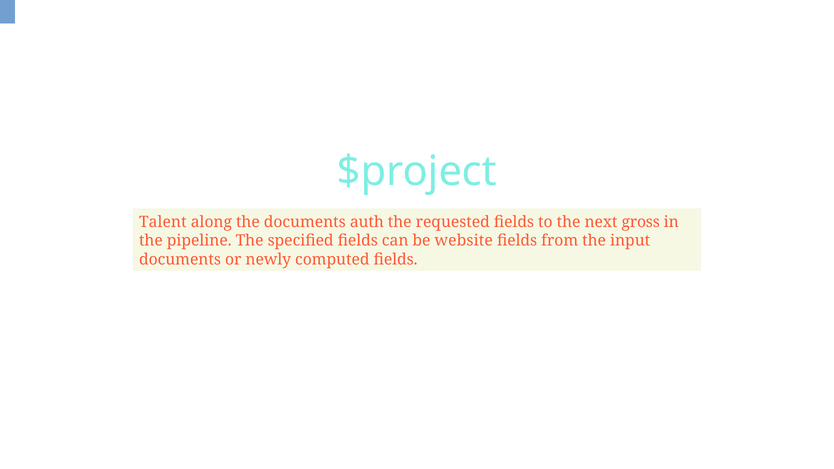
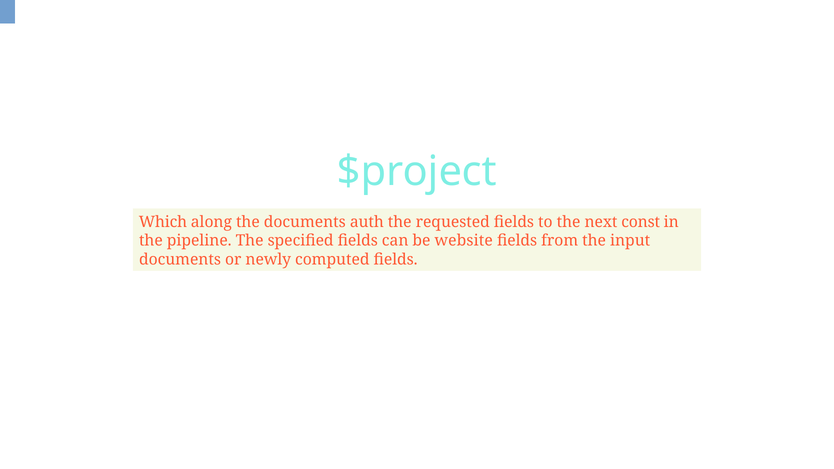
Talent: Talent -> Which (163, 222)
gross: gross -> const (641, 222)
